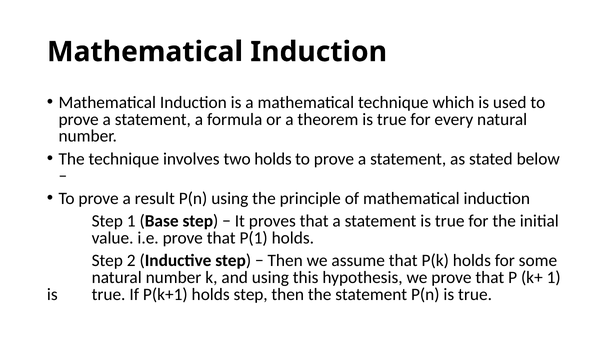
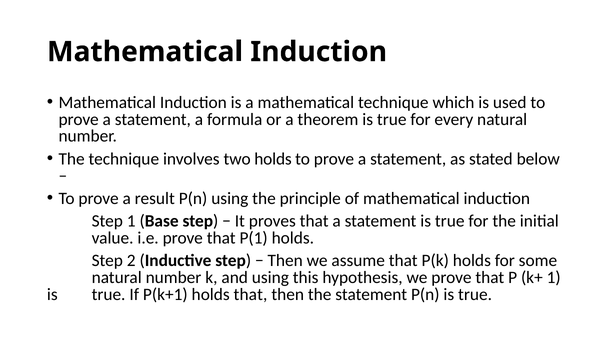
P(k+1 holds step: step -> that (250, 294)
